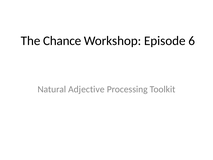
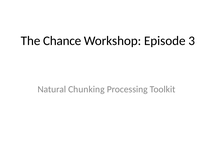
6: 6 -> 3 (192, 41)
Adjective: Adjective -> Chunking (86, 89)
